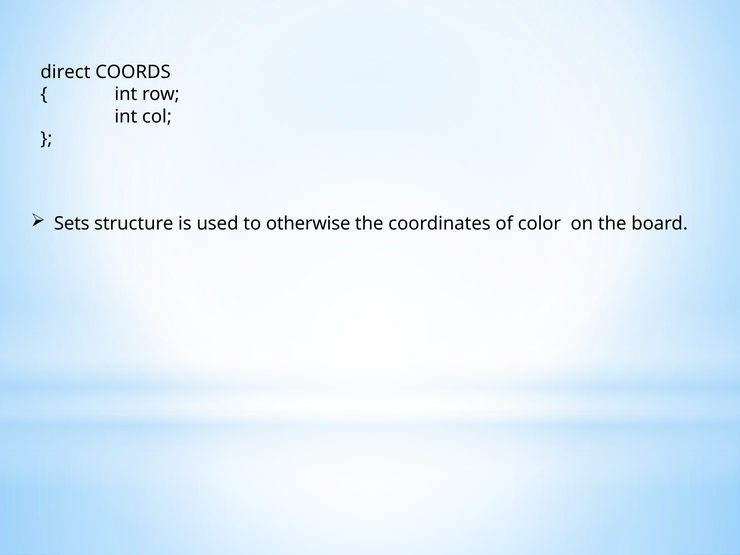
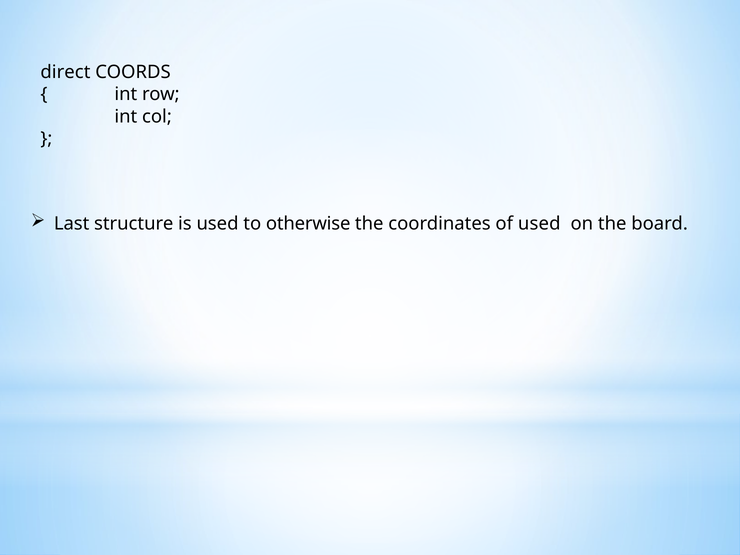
Sets: Sets -> Last (72, 224)
of color: color -> used (539, 224)
